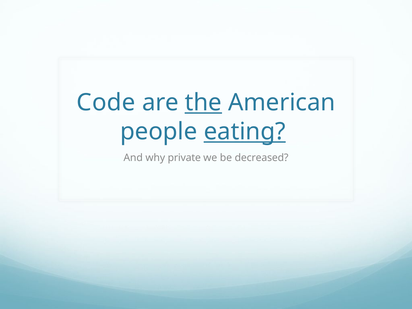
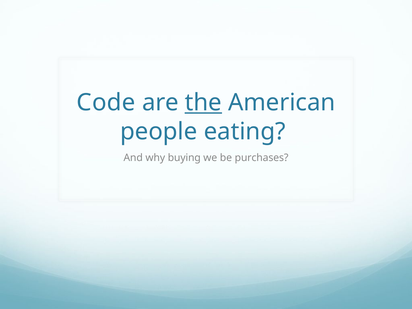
eating underline: present -> none (245, 132)
private: private -> buying (184, 158)
decreased: decreased -> purchases (262, 158)
